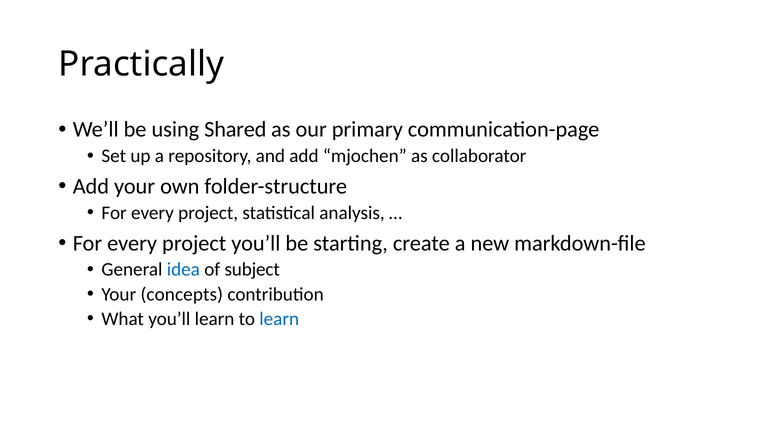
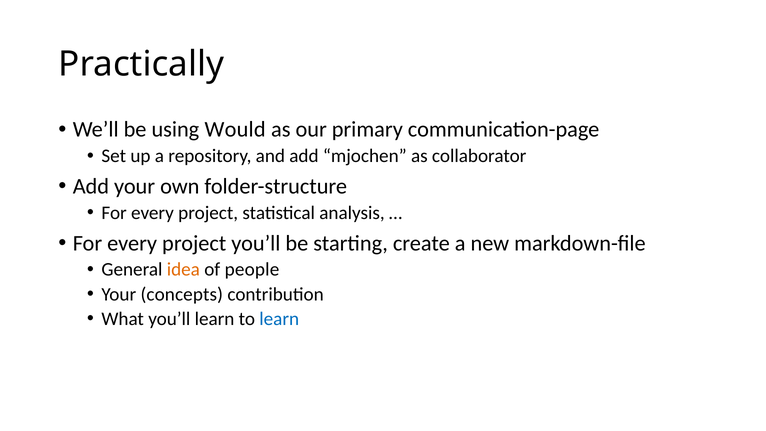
Shared: Shared -> Would (235, 130)
idea colour: blue -> orange (183, 269)
subject: subject -> people (252, 269)
